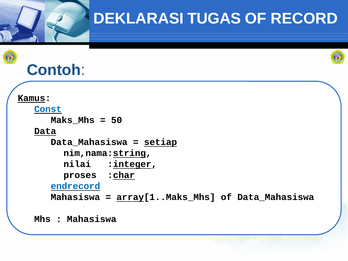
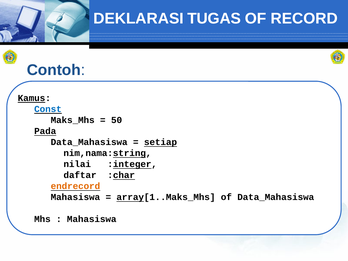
Data: Data -> Pada (45, 131)
proses: proses -> daftar (80, 175)
endrecord colour: blue -> orange (75, 186)
